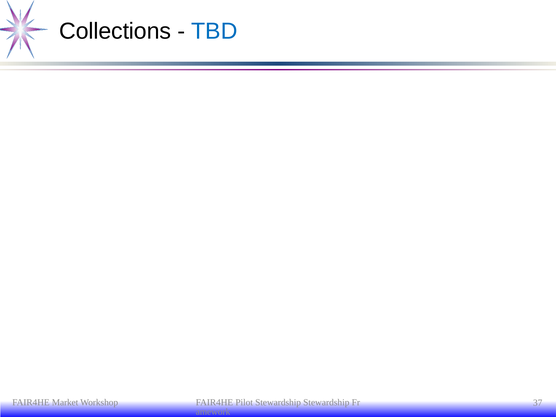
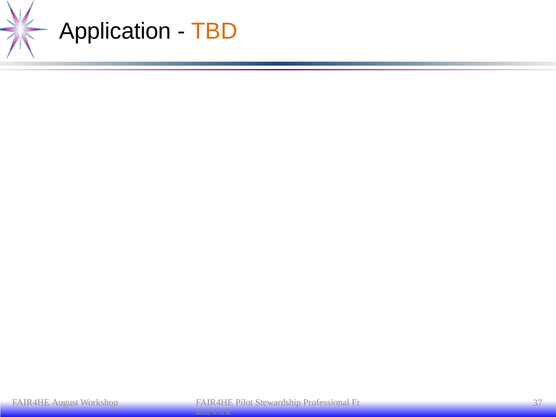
Collections: Collections -> Application (115, 31)
TBD colour: blue -> orange (214, 31)
Market: Market -> August (65, 403)
Stewardship Stewardship: Stewardship -> Professional (326, 403)
